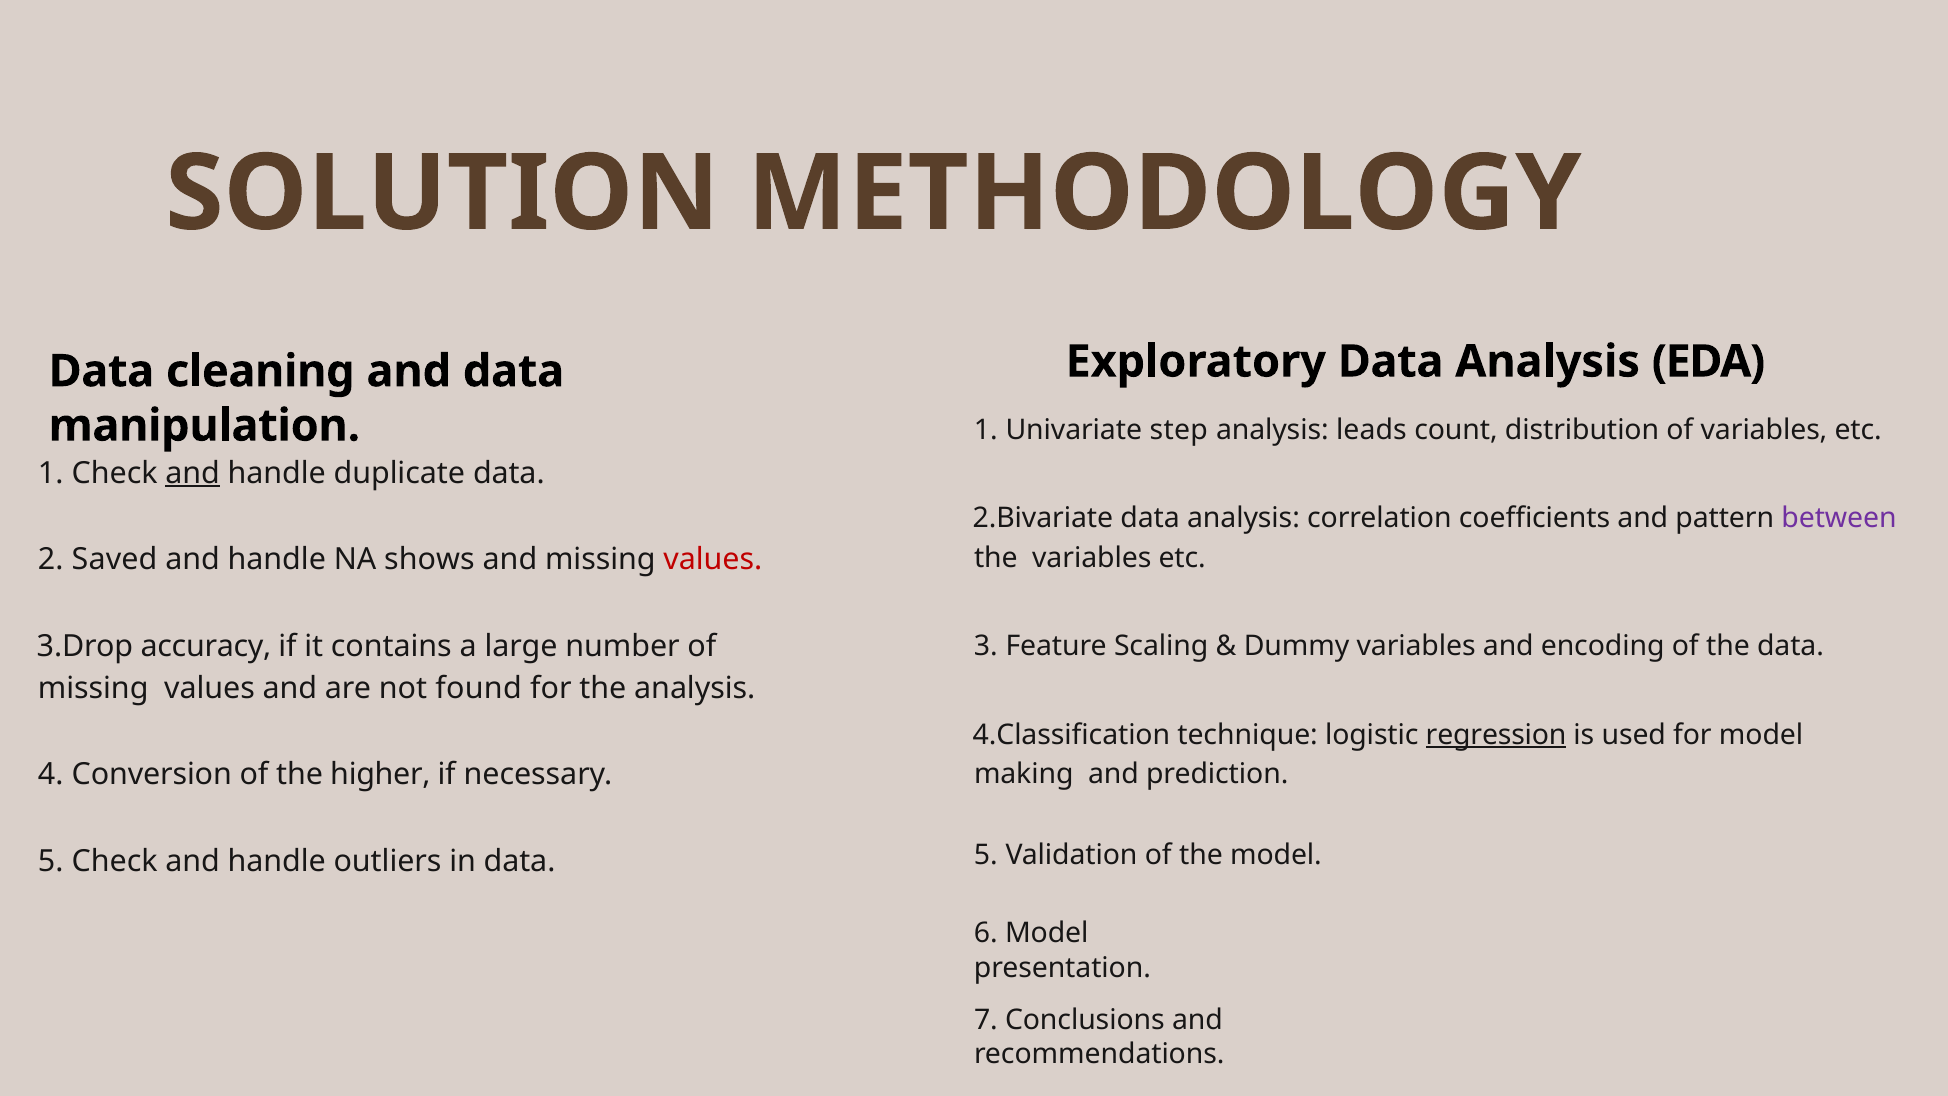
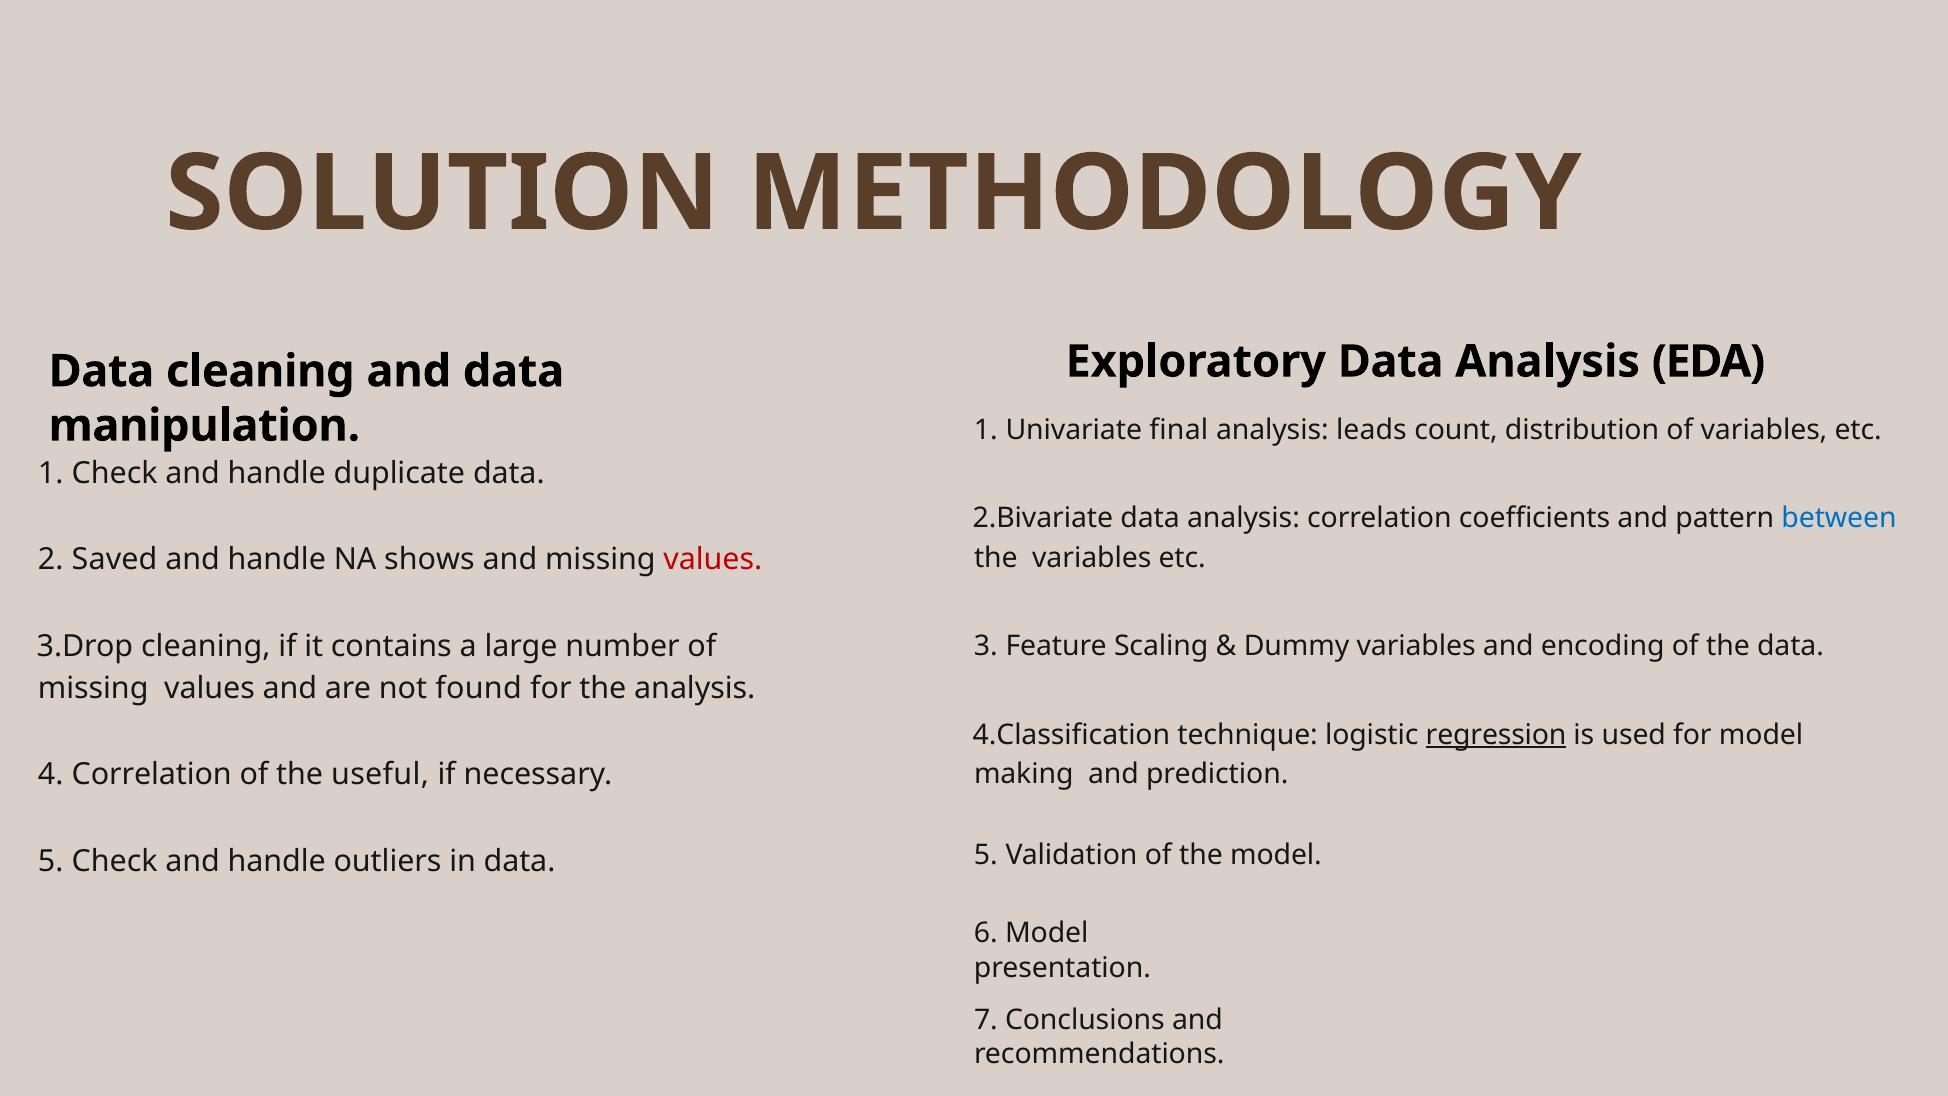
step: step -> final (1179, 430)
and underline: present -> none (193, 473)
between colour: purple -> blue (1839, 518)
accuracy: accuracy -> cleaning (206, 646)
Conversion: Conversion -> Correlation (152, 775)
higher: higher -> useful (380, 775)
